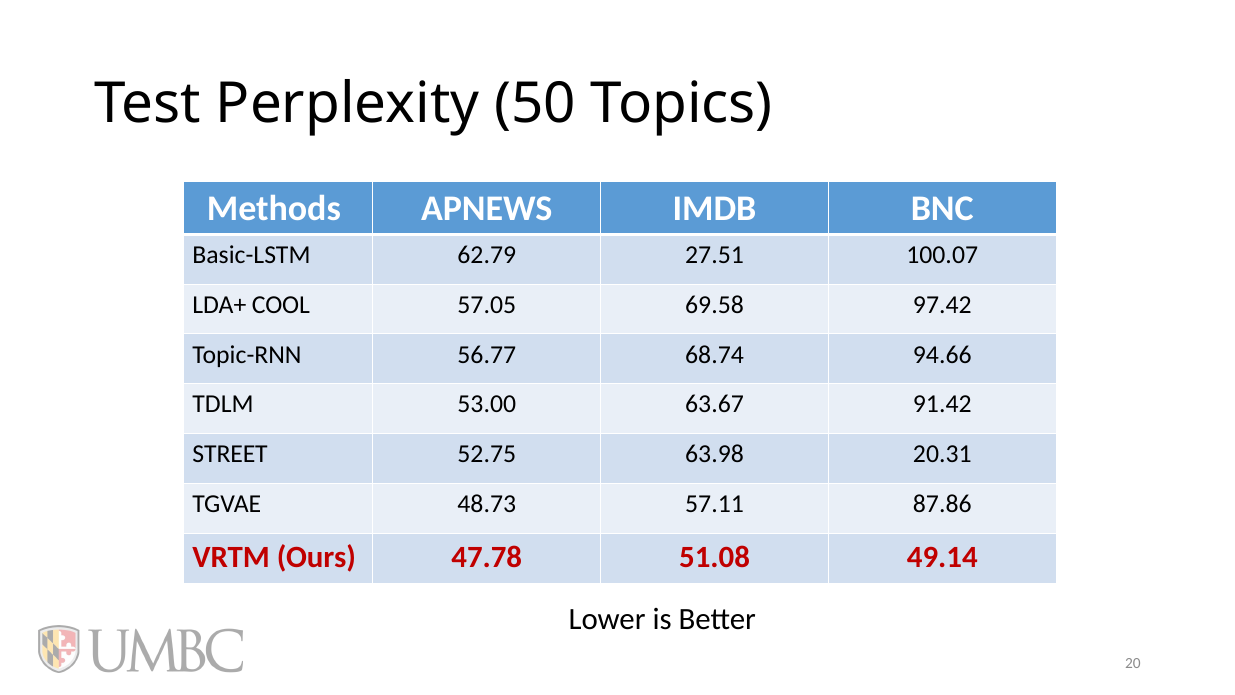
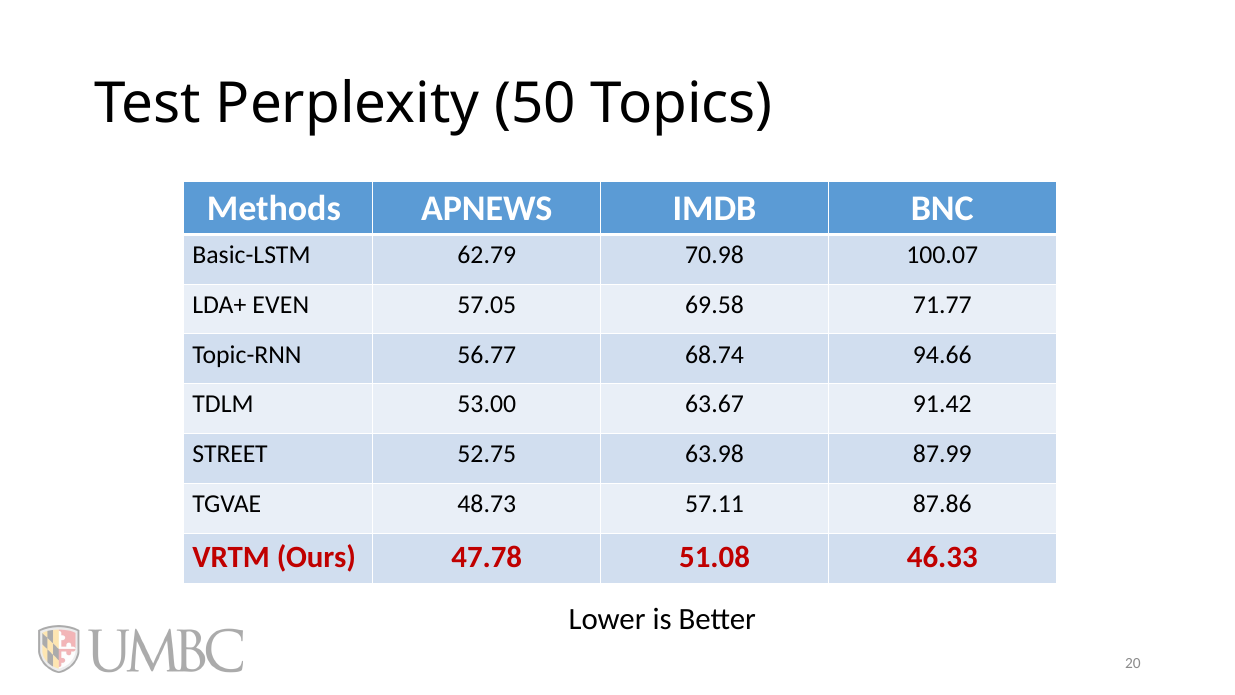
27.51: 27.51 -> 70.98 (715, 255)
COOL: COOL -> EVEN (281, 305)
97.42: 97.42 -> 71.77 (942, 305)
20.31: 20.31 -> 87.99 (942, 454)
49.14: 49.14 -> 46.33 (942, 557)
